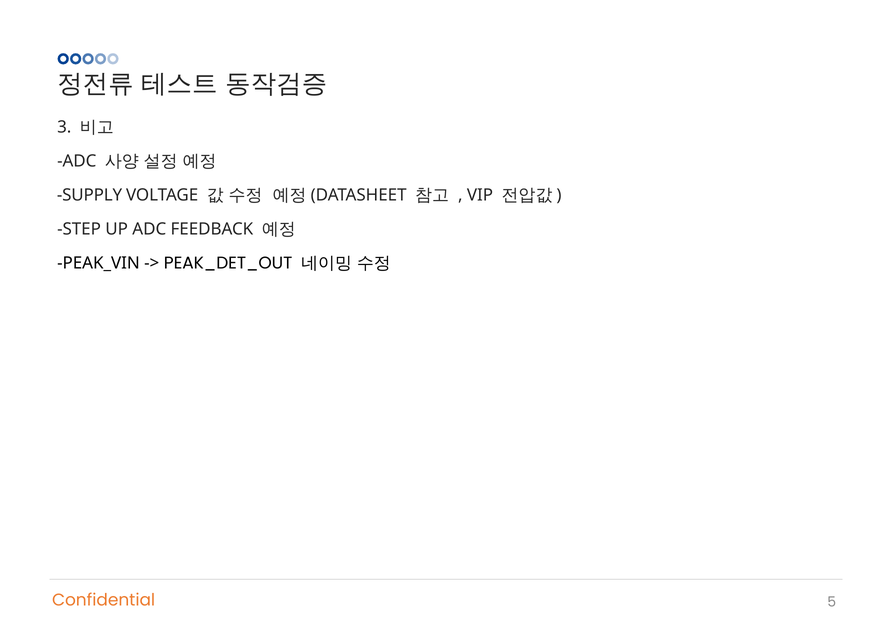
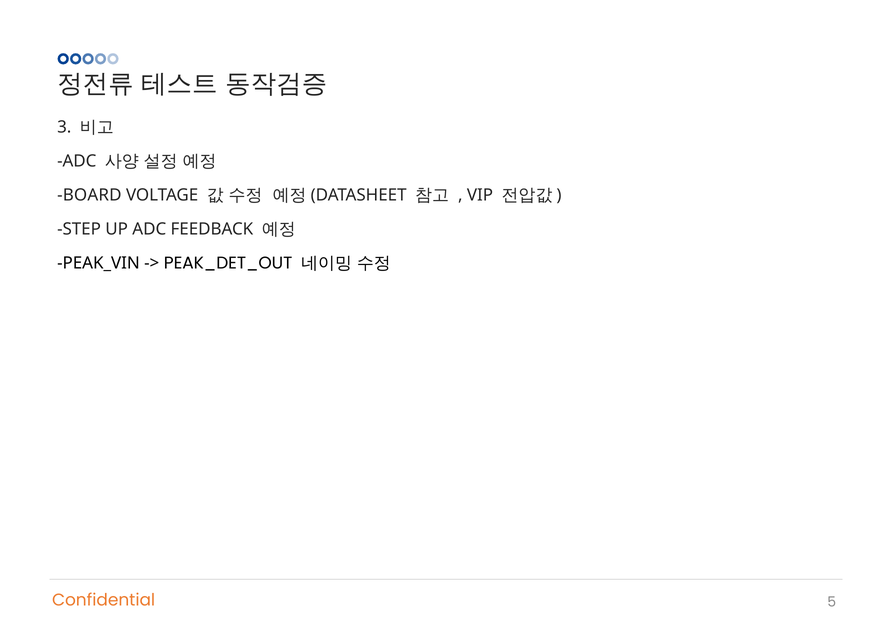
SUPPLY: SUPPLY -> BOARD (89, 195)
